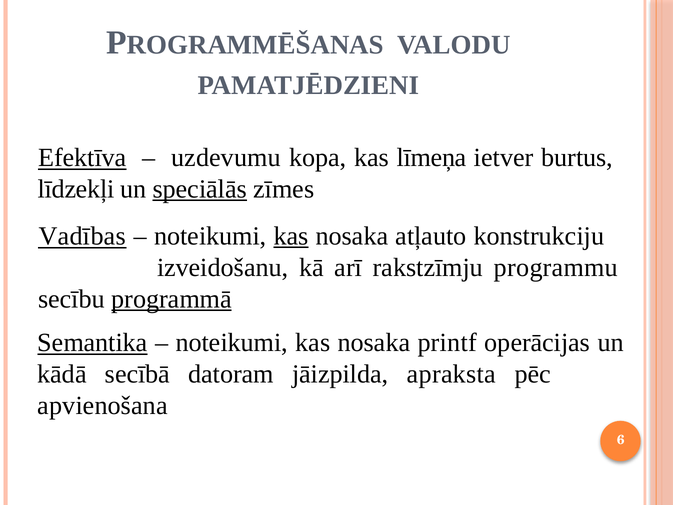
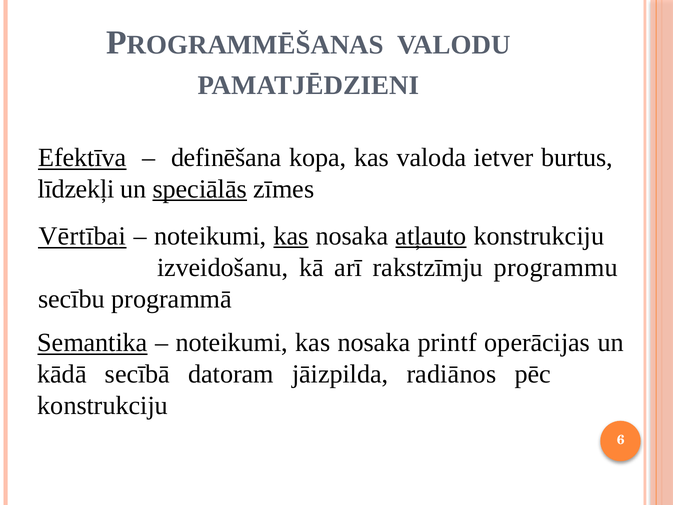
uzdevumu: uzdevumu -> definēšana (226, 158)
līmeņa: līmeņa -> valoda (431, 158)
Vadības: Vadības -> Vērtībai (82, 236)
atļauto underline: none -> present (431, 236)
programmā underline: present -> none (172, 299)
apraksta: apraksta -> radiānos (451, 374)
apvienošana: apvienošana -> konstrukciju (103, 405)
